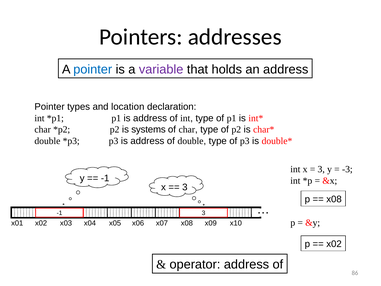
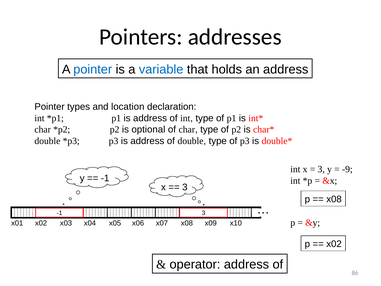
variable colour: purple -> blue (161, 69)
systems: systems -> optional (148, 129)
-3: -3 -> -9 (347, 169)
